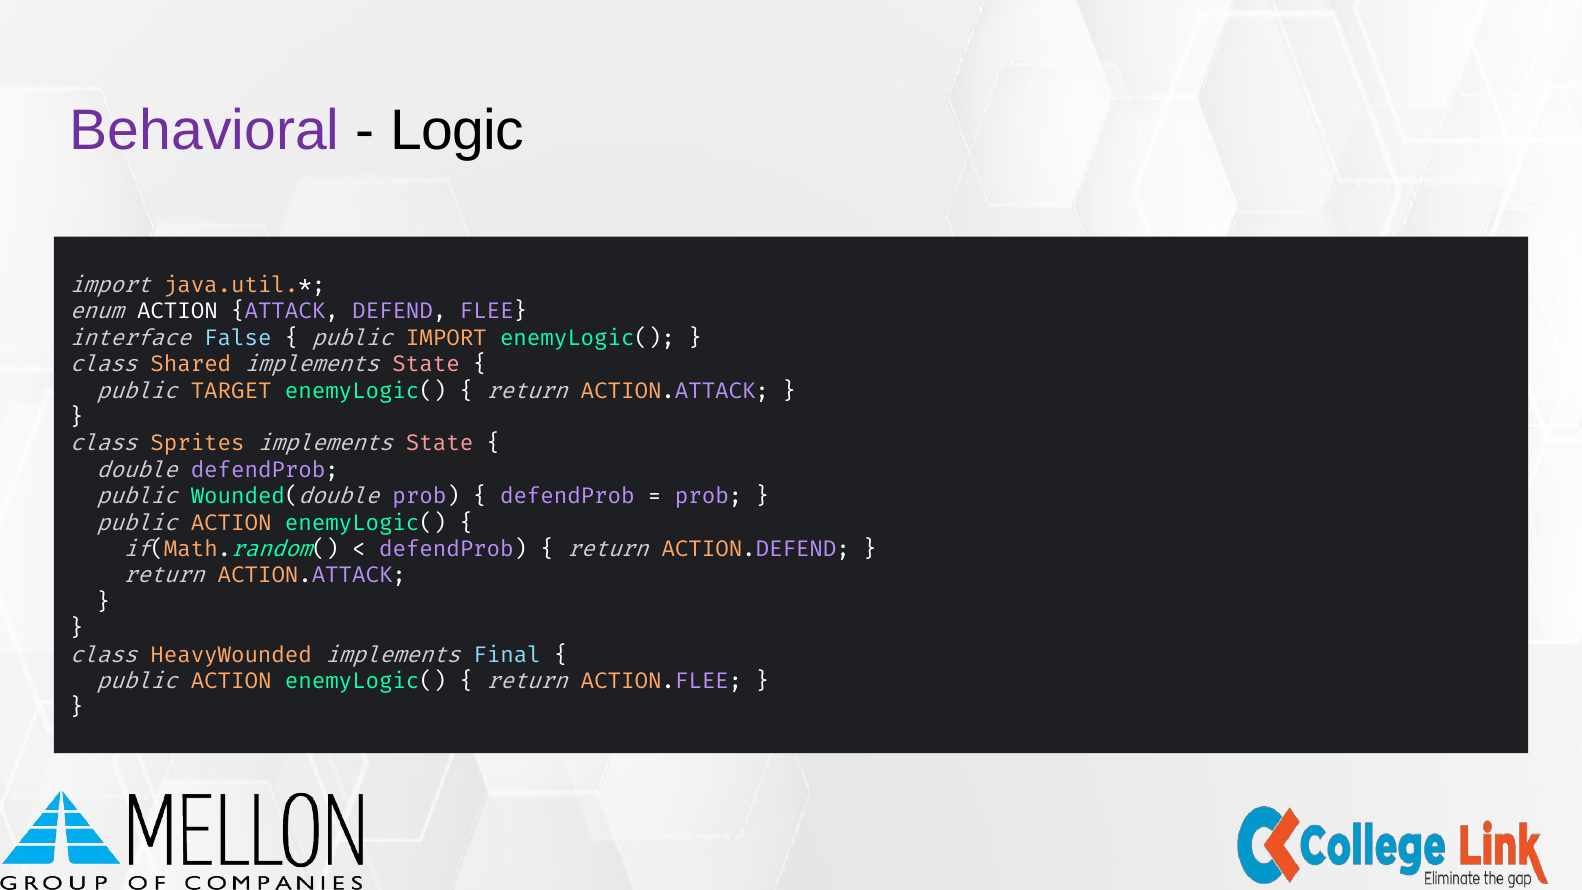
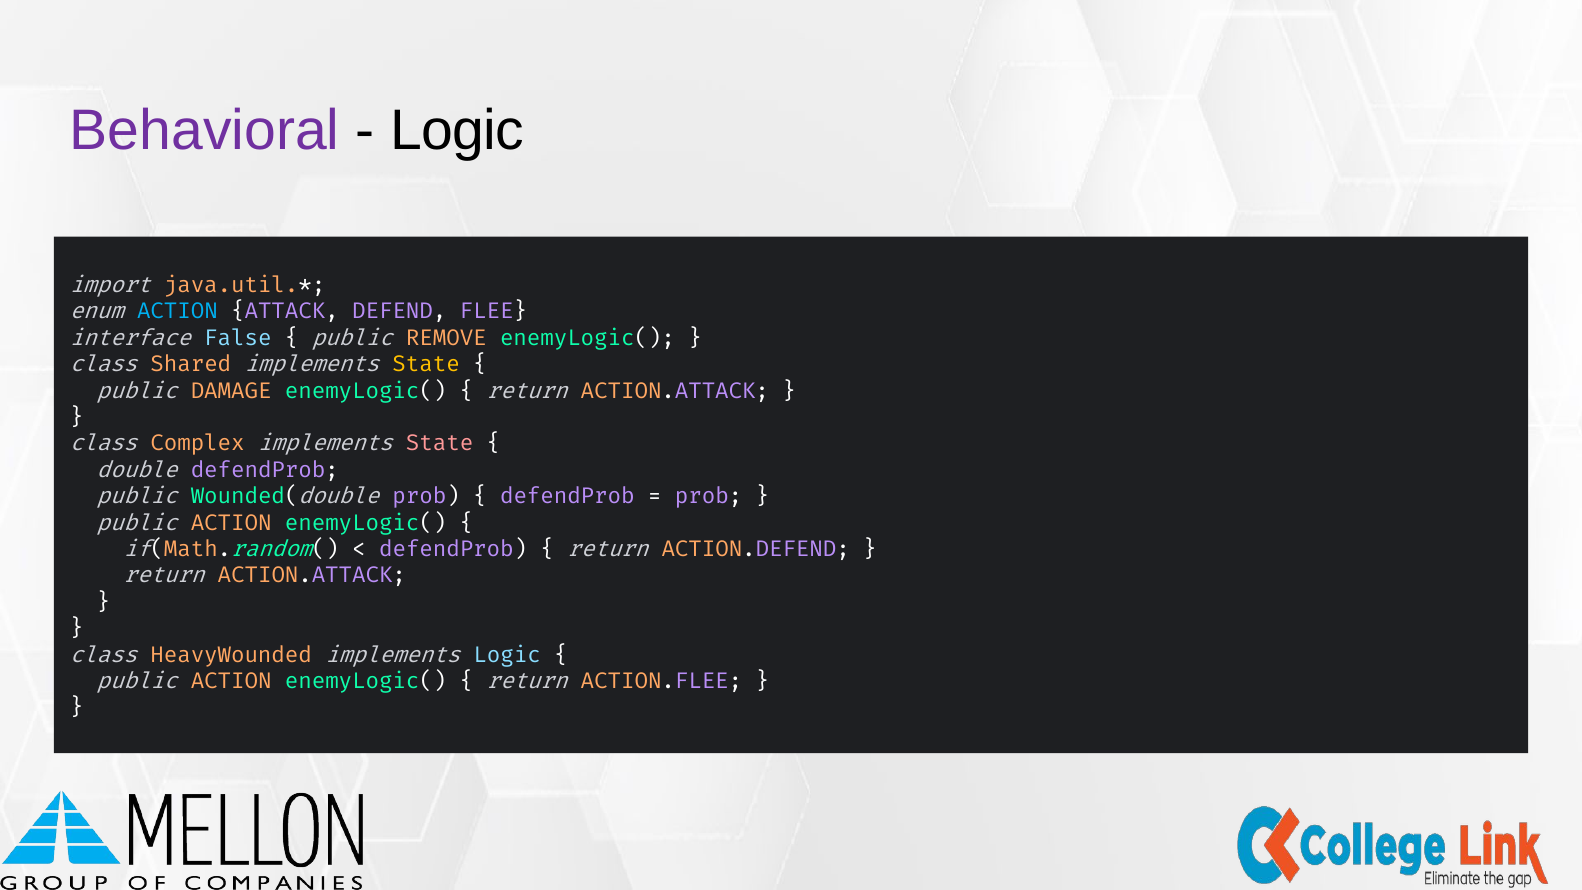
ACTION colour: white -> light blue (177, 312)
public IMPORT: IMPORT -> REMOVE (446, 338)
State colour: pink -> yellow (426, 364)
TARGET: TARGET -> DAMAGE (231, 391)
Sprites: Sprites -> Complex (198, 444)
implements Final: Final -> Logic (507, 655)
